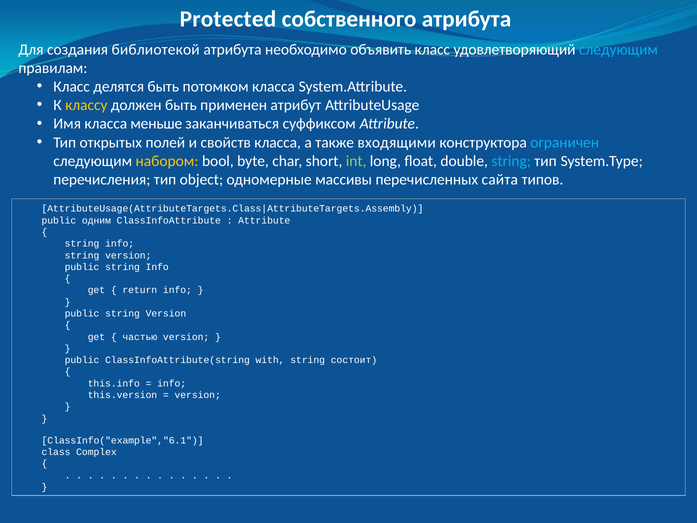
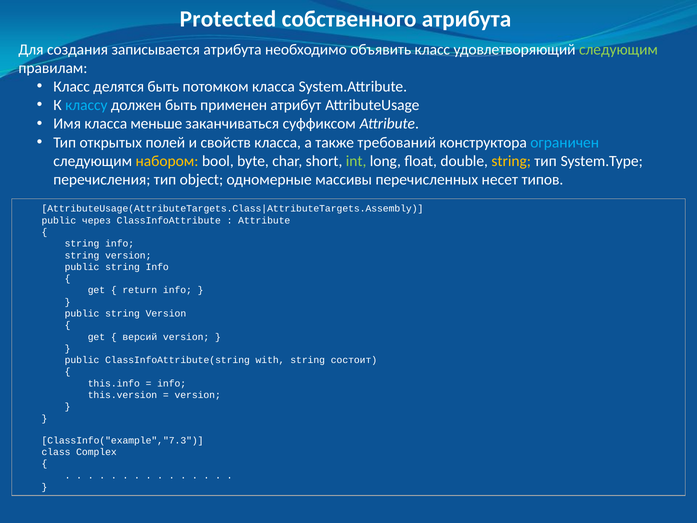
библиотекой: библиотекой -> записывается (156, 49)
следующим colour: light blue -> light green (618, 49)
классу colour: yellow -> light blue (86, 105)
входящими: входящими -> требований (397, 142)
string colour: light blue -> yellow (511, 161)
сайта: сайта -> несет (500, 180)
одним: одним -> через (96, 220)
частью: частью -> версий (140, 337)
ClassInfo("example","6.1: ClassInfo("example","6.1 -> ClassInfo("example","7.3 (123, 440)
